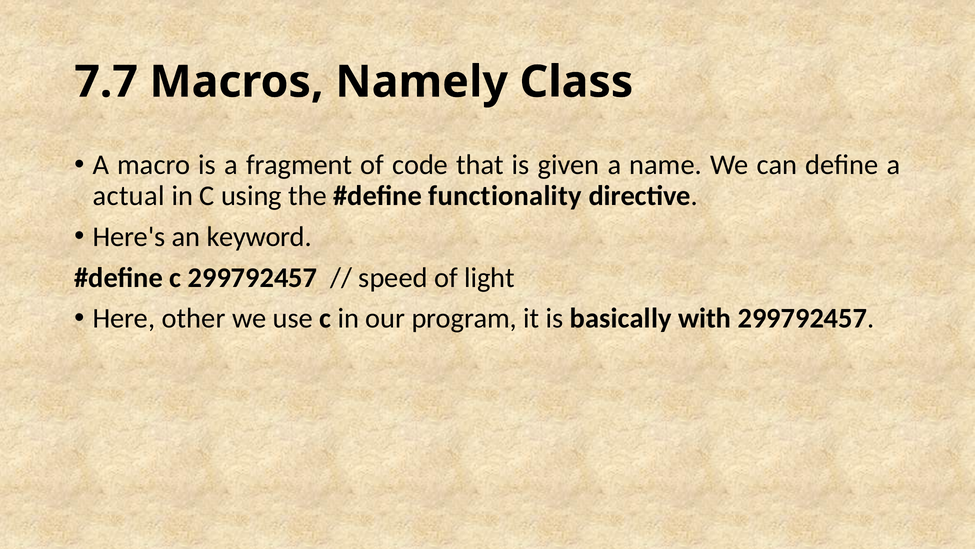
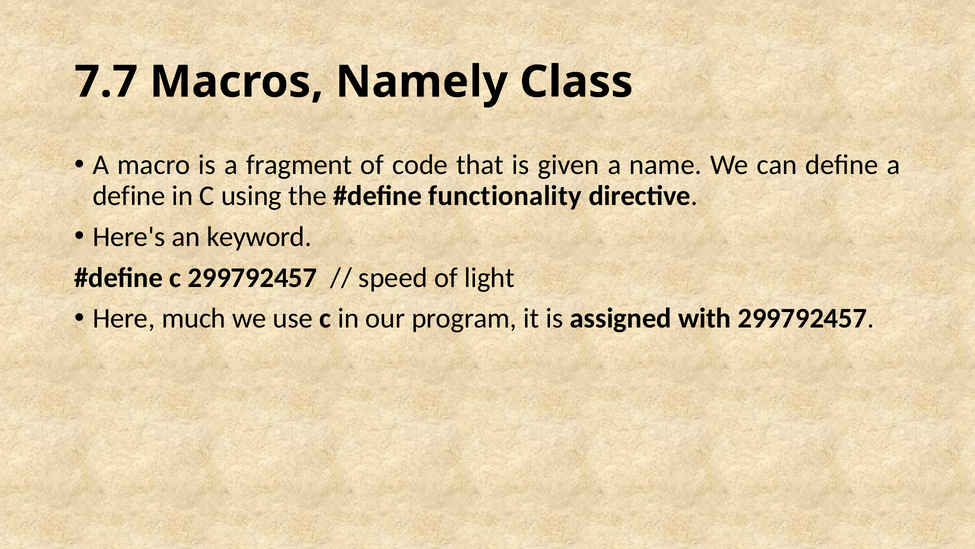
actual: actual -> define (129, 196)
other: other -> much (194, 318)
basically: basically -> assigned (621, 318)
